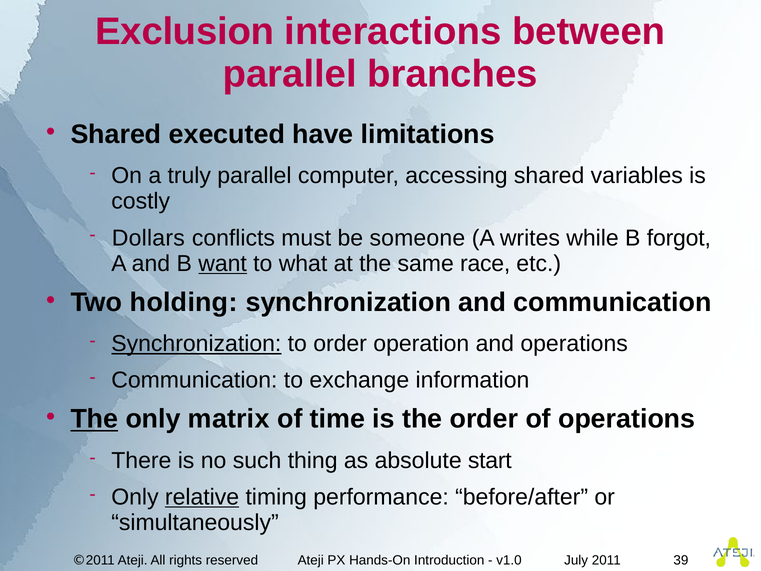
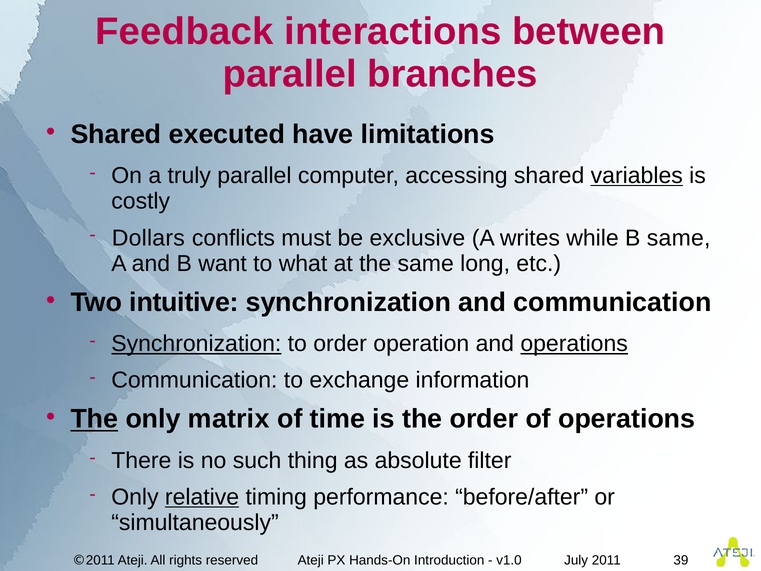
Exclusion: Exclusion -> Feedback (184, 31)
variables underline: none -> present (637, 176)
someone: someone -> exclusive (417, 238)
B forgot: forgot -> same (679, 238)
want underline: present -> none (223, 263)
race: race -> long (485, 263)
holding: holding -> intuitive (184, 302)
operations underline: none -> present (574, 344)
start: start -> filter (490, 460)
